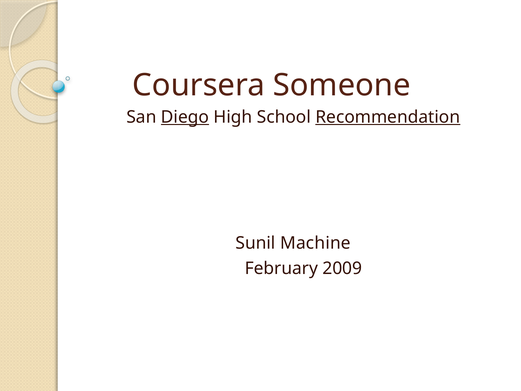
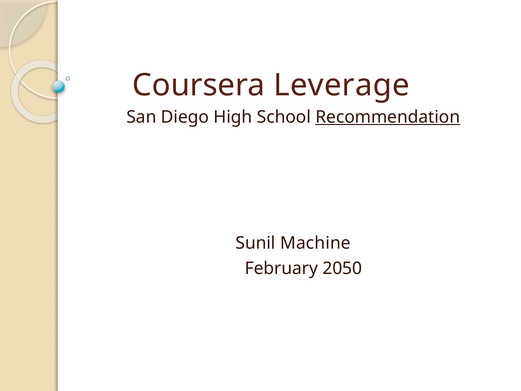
Someone: Someone -> Leverage (342, 85)
Diego underline: present -> none (185, 117)
2009: 2009 -> 2050 (342, 268)
